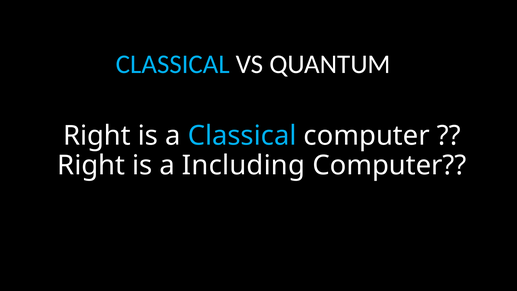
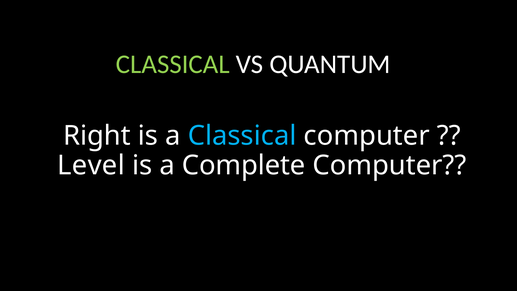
CLASSICAL colour: light blue -> light green (173, 64)
Right: Right -> Level (91, 165)
Including: Including -> Complete (244, 165)
